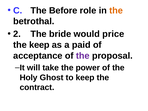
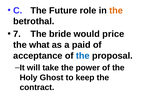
Before: Before -> Future (63, 10)
2: 2 -> 7 (17, 34)
the keep: keep -> what (39, 45)
the colour: purple -> blue (83, 56)
